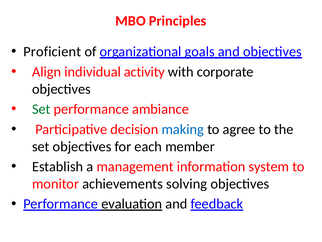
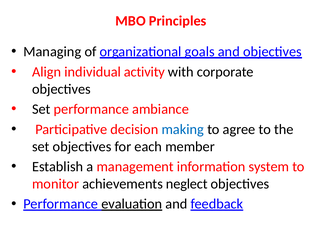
Proficient: Proficient -> Managing (52, 51)
Set colour: green -> black (41, 109)
solving: solving -> neglect (187, 183)
